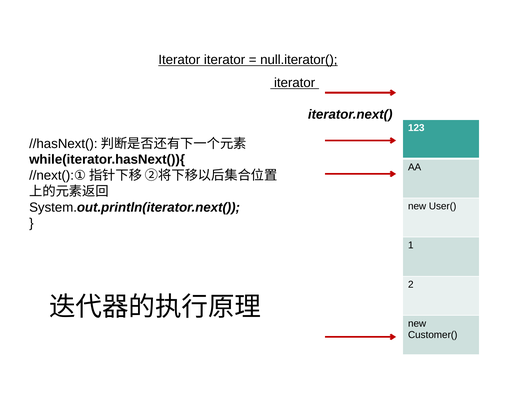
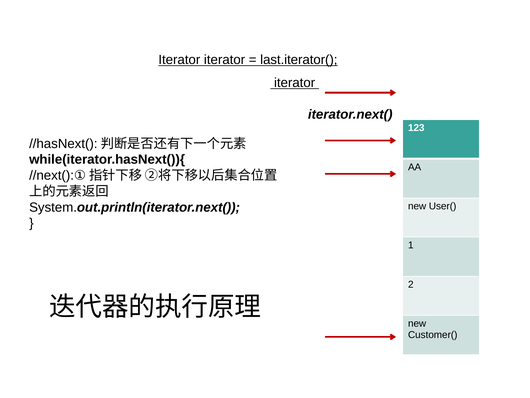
null.iterator(: null.iterator( -> last.iterator( (299, 60)
